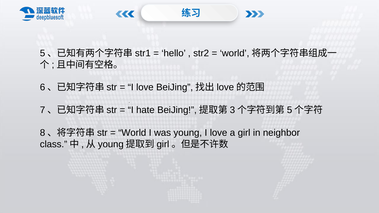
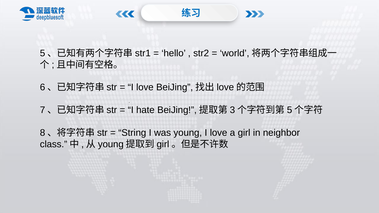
World: World -> String (132, 133)
